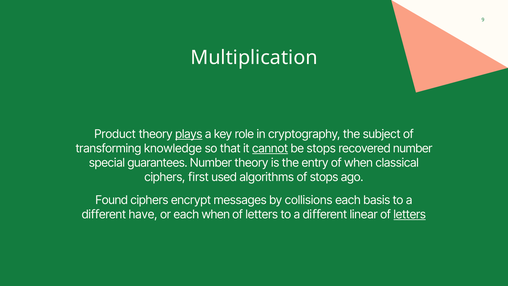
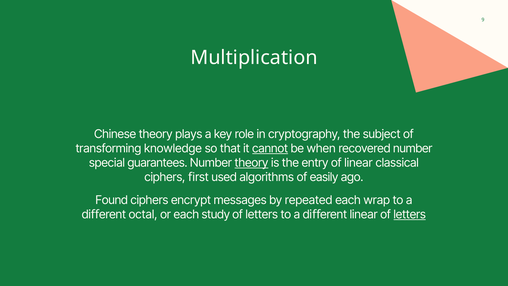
Product: Product -> Chinese (115, 134)
plays underline: present -> none (189, 134)
be stops: stops -> when (321, 148)
theory underline: none -> present (251, 163)
of when: when -> linear (358, 163)
of stops: stops -> easily (324, 177)
collisions: collisions -> repeated (309, 200)
basis: basis -> wrap (377, 200)
have: have -> octal (143, 214)
each when: when -> study (216, 214)
